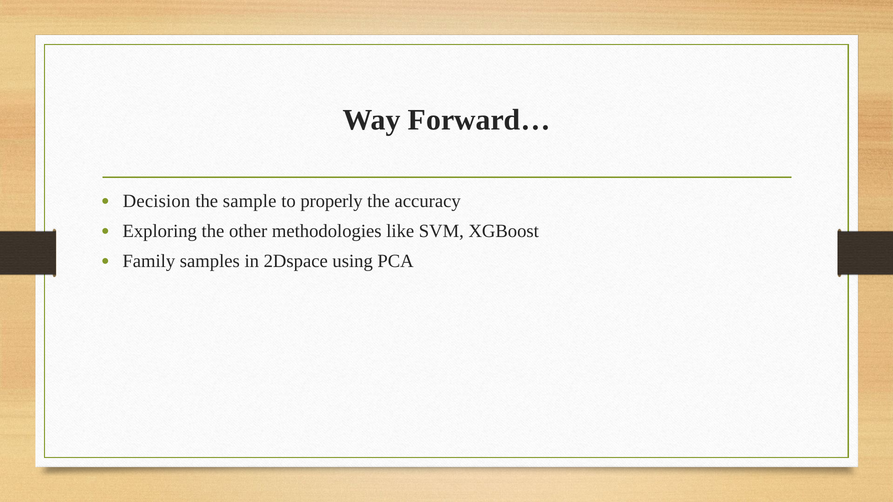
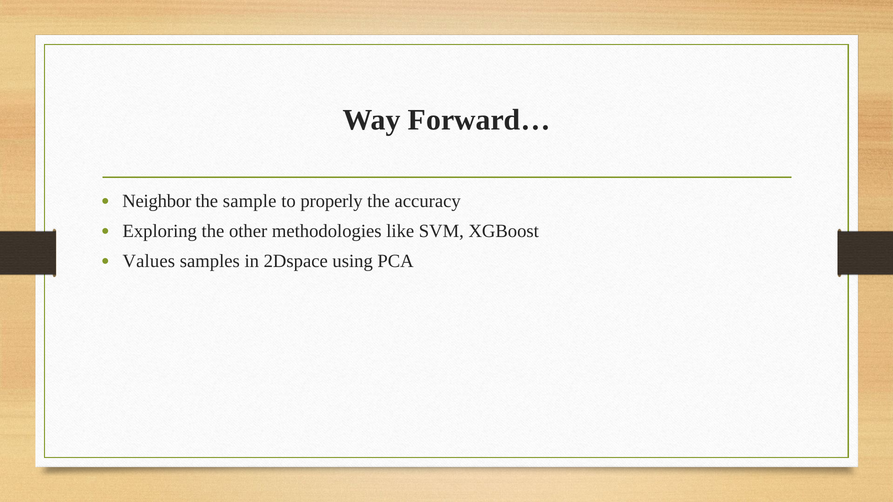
Decision: Decision -> Neighbor (157, 201)
Family: Family -> Values (149, 261)
